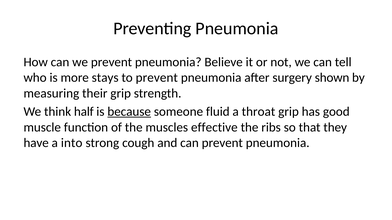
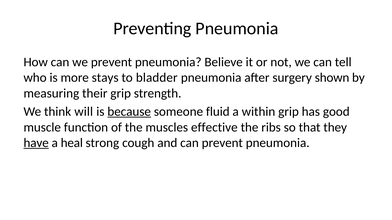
to prevent: prevent -> bladder (157, 78)
half: half -> will (84, 112)
throat: throat -> within (258, 112)
have underline: none -> present (36, 143)
into: into -> heal (72, 143)
